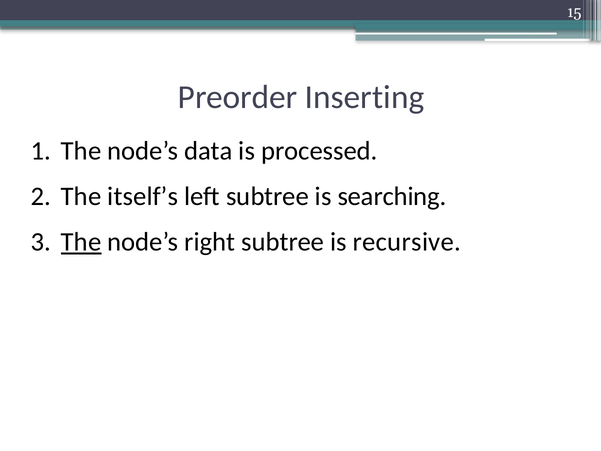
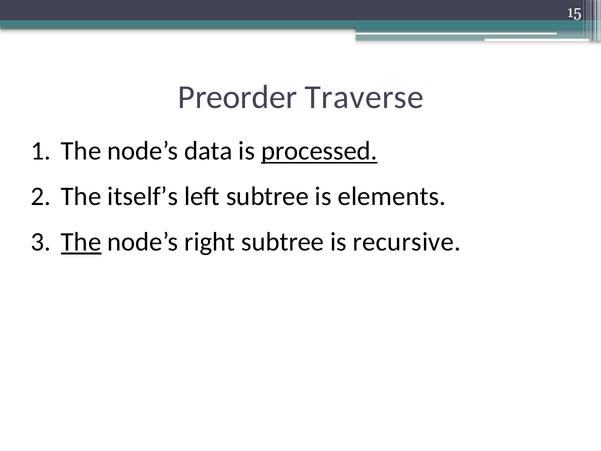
Inserting: Inserting -> Traverse (364, 97)
processed underline: none -> present (319, 151)
searching: searching -> elements (392, 196)
